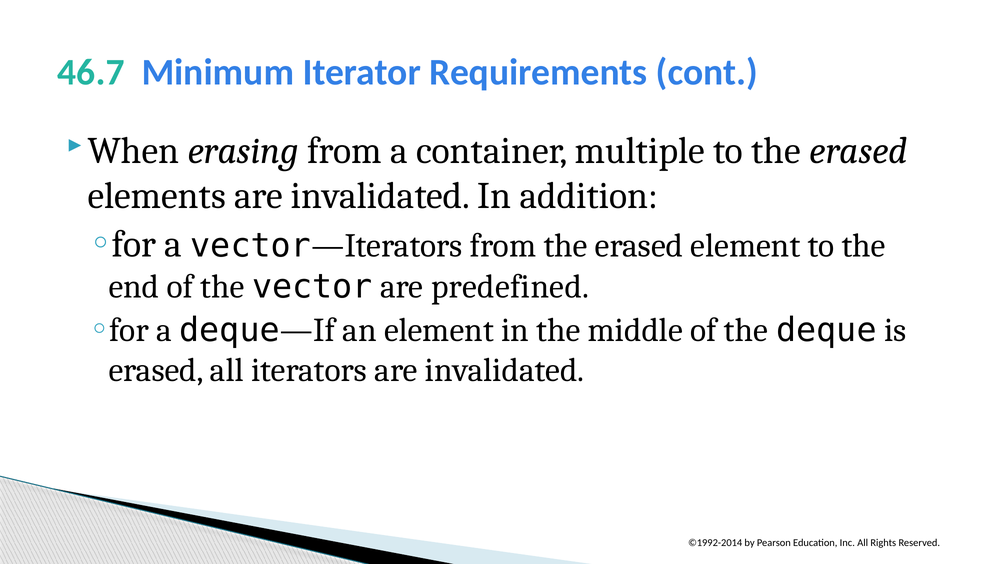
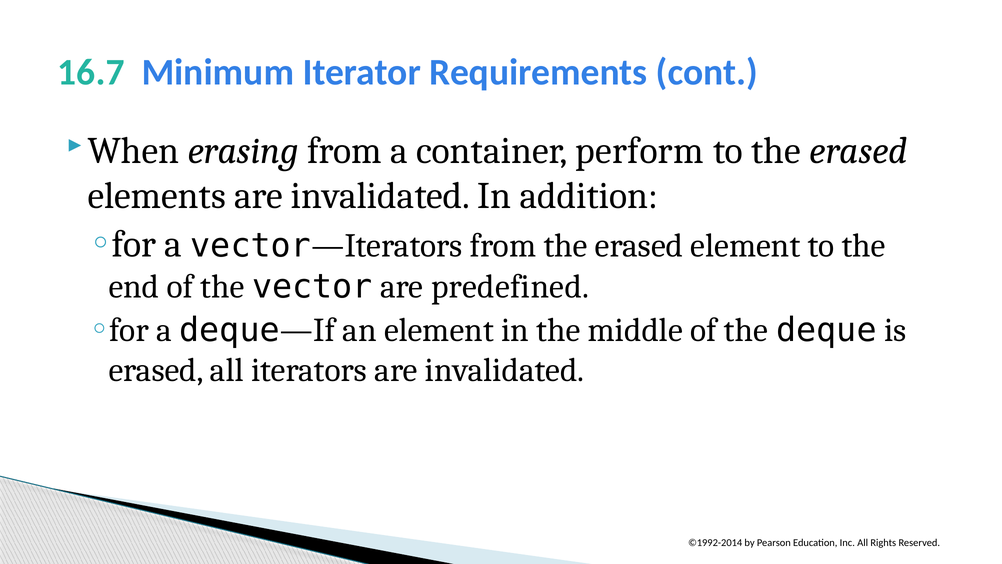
46.7: 46.7 -> 16.7 (91, 72)
multiple: multiple -> perform (640, 151)
